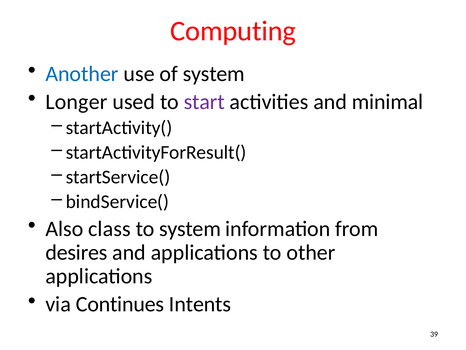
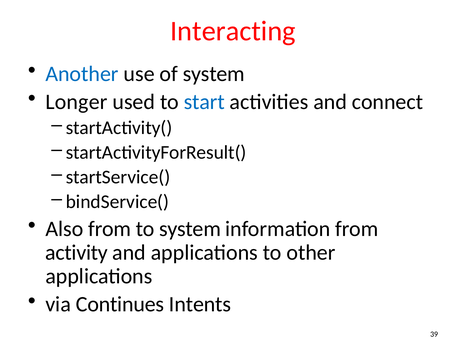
Computing: Computing -> Interacting (233, 31)
start colour: purple -> blue (204, 102)
minimal: minimal -> connect (387, 102)
Also class: class -> from (110, 228)
desires: desires -> activity (76, 252)
